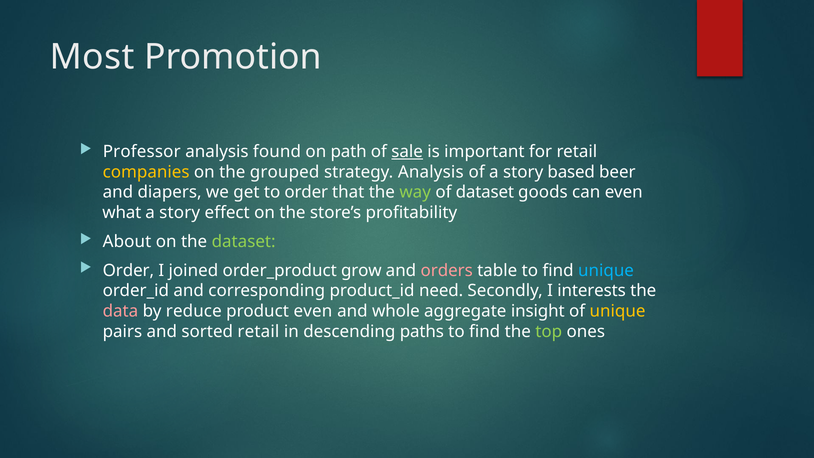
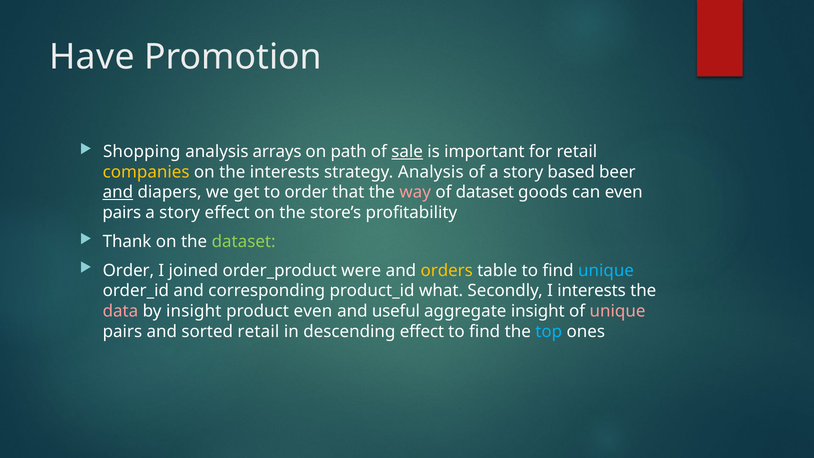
Most: Most -> Have (92, 57)
Professor: Professor -> Shopping (142, 152)
found: found -> arrays (277, 152)
the grouped: grouped -> interests (285, 172)
and underline: none -> present (118, 192)
way colour: light green -> pink (415, 192)
what: what -> pairs (122, 213)
About: About -> Thank (127, 242)
grow: grow -> were (361, 270)
orders colour: pink -> yellow (447, 270)
need: need -> what (441, 291)
by reduce: reduce -> insight (194, 311)
whole: whole -> useful (396, 311)
unique colour: yellow -> pink (618, 311)
descending paths: paths -> effect (422, 332)
top colour: light green -> light blue (549, 332)
